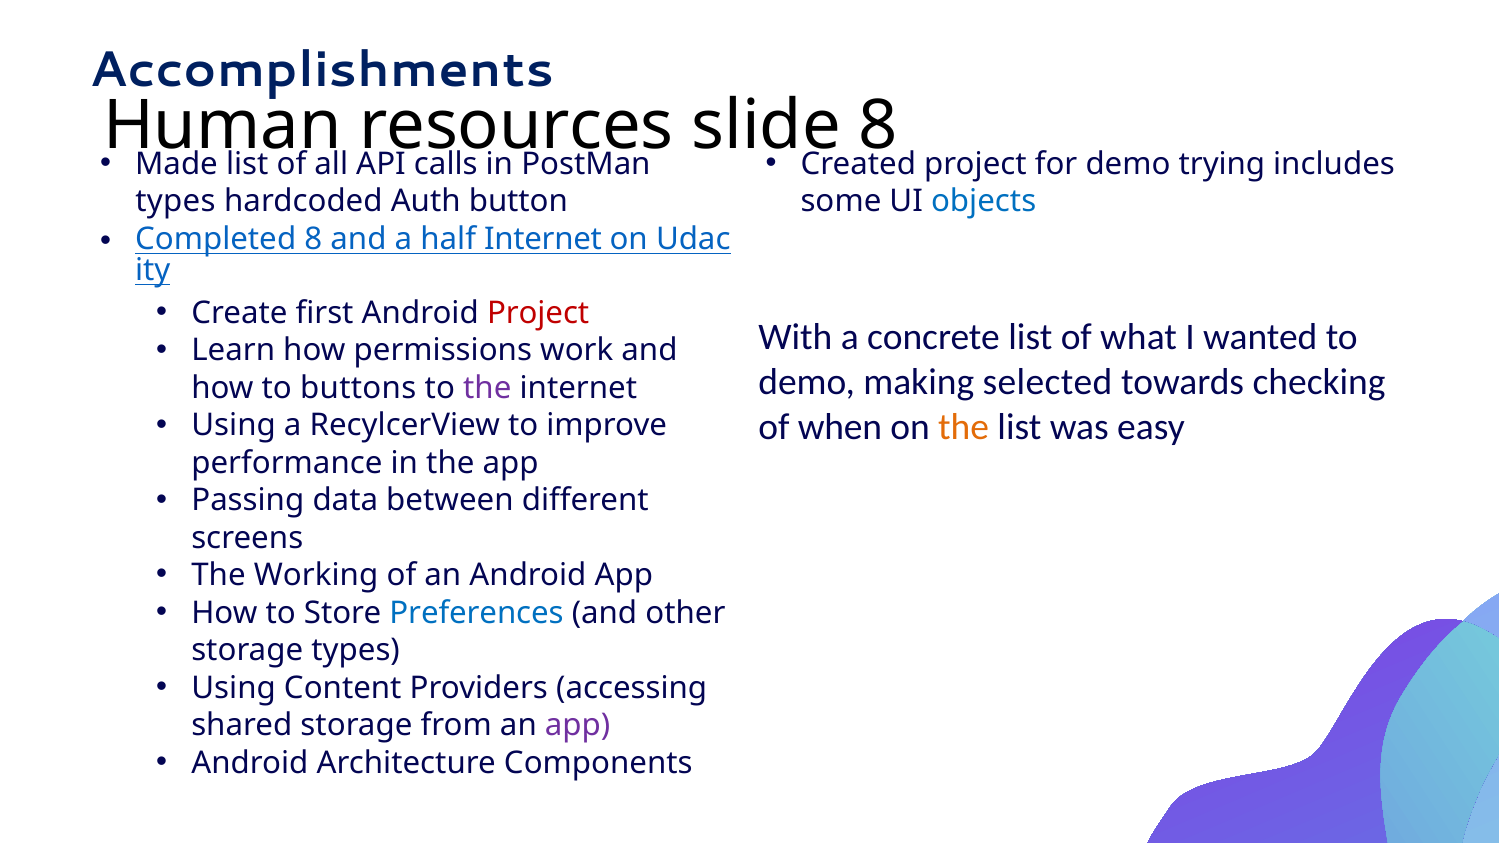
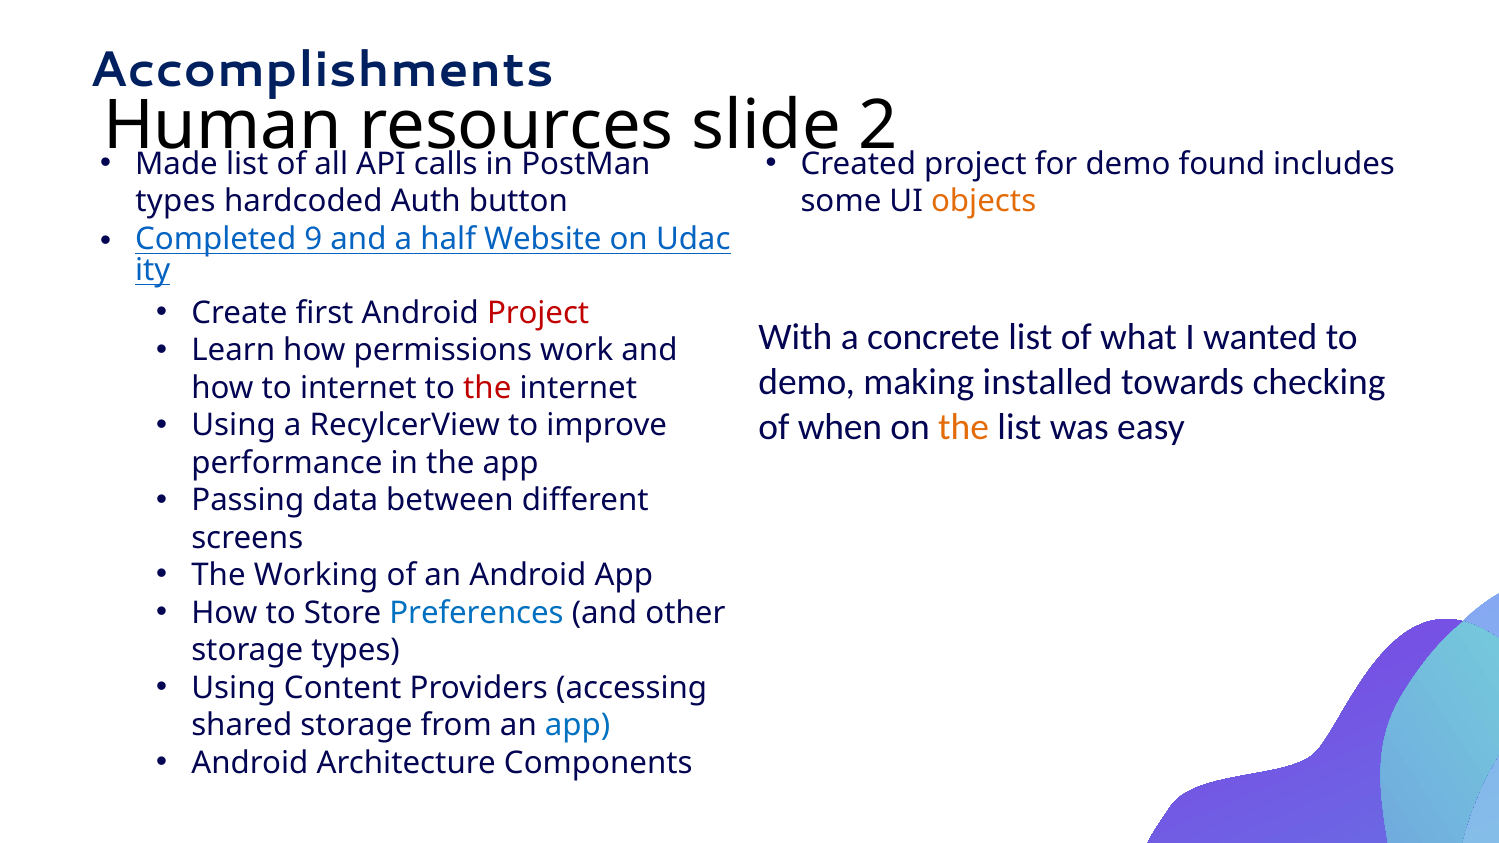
8: 8 -> 2 (878, 126)
trying: trying -> found (1222, 164)
objects colour: blue -> orange (984, 202)
Completed 8: 8 -> 9 (313, 239)
half Internet: Internet -> Website (543, 239)
selected: selected -> installed (1048, 382)
to buttons: buttons -> internet (358, 388)
the colour: purple -> red (487, 388)
app colour: purple -> blue (578, 726)
